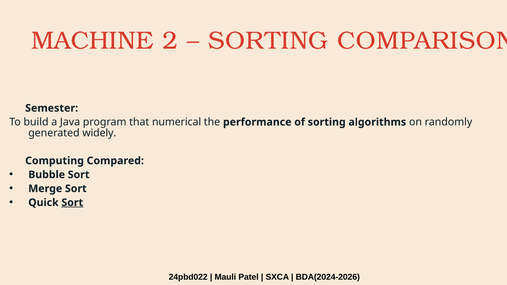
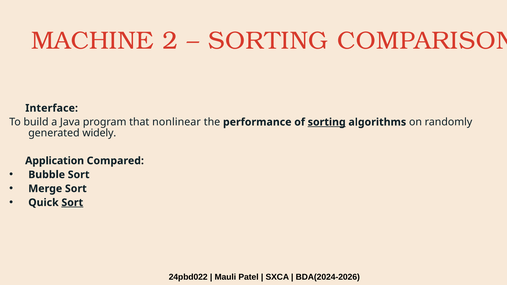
Semester: Semester -> Interface (52, 108)
numerical: numerical -> nonlinear (177, 122)
sorting underline: none -> present (327, 122)
Computing: Computing -> Application (55, 161)
